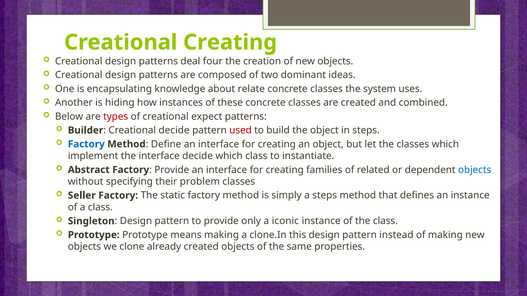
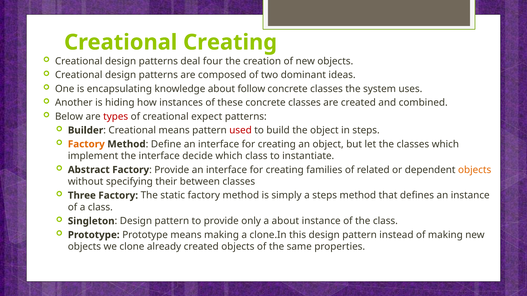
relate: relate -> follow (251, 89)
Creational decide: decide -> means (174, 130)
Factory colour: blue -> orange (86, 144)
objects colour: blue -> orange (475, 170)
problem: problem -> between (200, 182)
Seller: Seller -> Three (82, 196)
a iconic: iconic -> about (285, 221)
